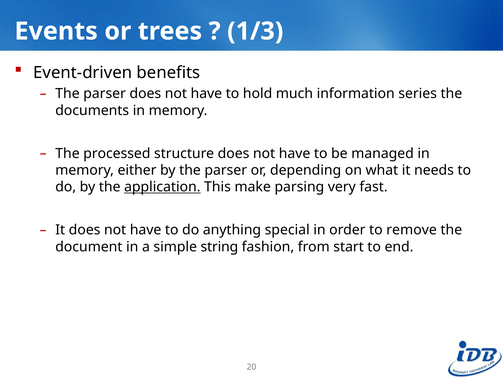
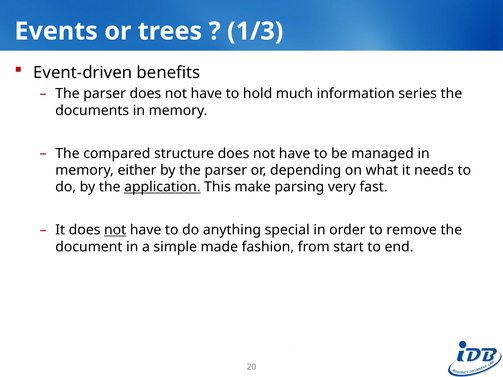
processed: processed -> compared (117, 154)
not underline: none -> present (115, 230)
string: string -> made (219, 247)
